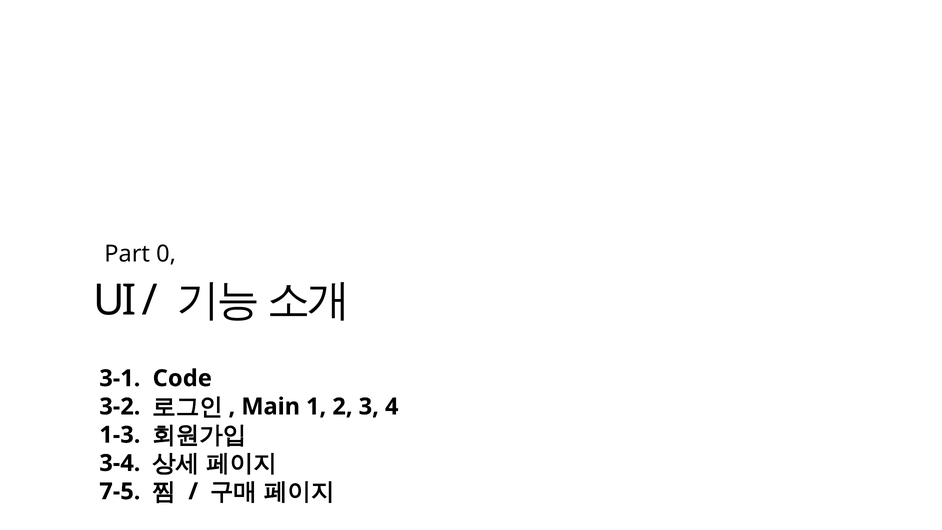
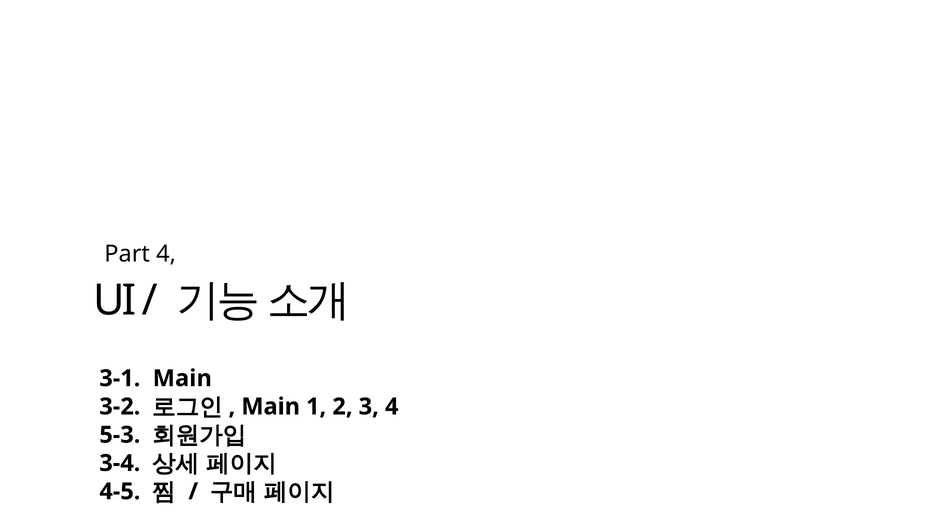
Part 0: 0 -> 4 (166, 254)
3-1 Code: Code -> Main (182, 378)
1-3: 1-3 -> 5-3 (120, 435)
7-5: 7-5 -> 4-5 (120, 491)
